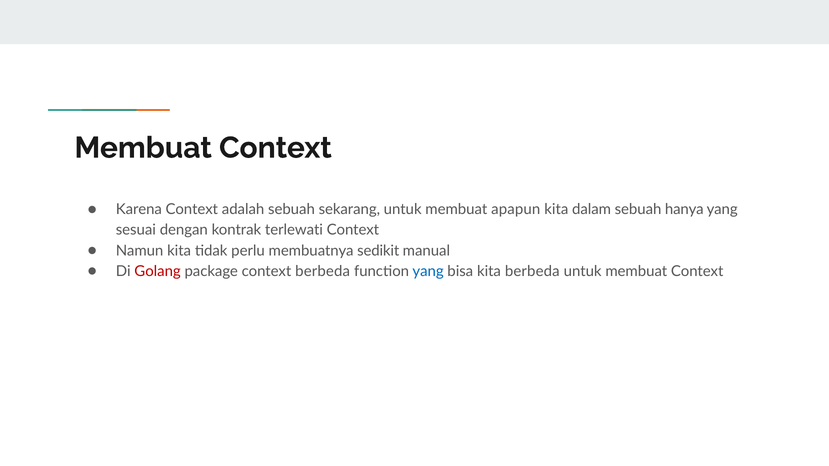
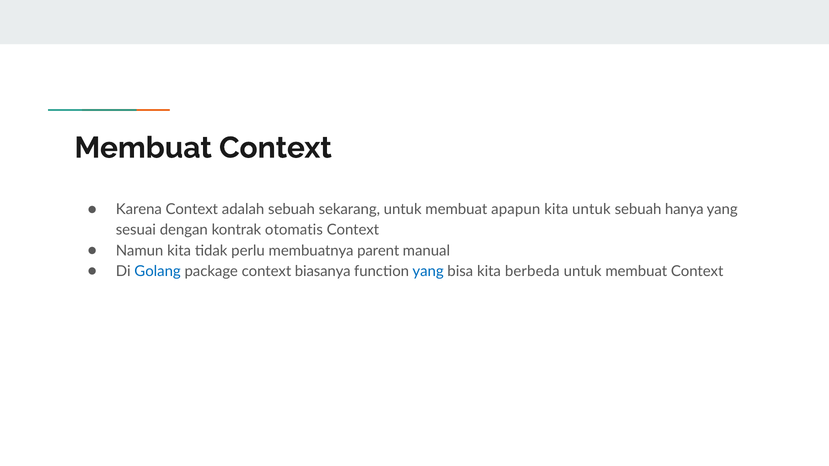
kita dalam: dalam -> untuk (591, 209)
terlewati: terlewati -> otomatis (294, 230)
sedikit: sedikit -> parent (378, 251)
Golang colour: red -> blue (158, 271)
context berbeda: berbeda -> biasanya (323, 271)
